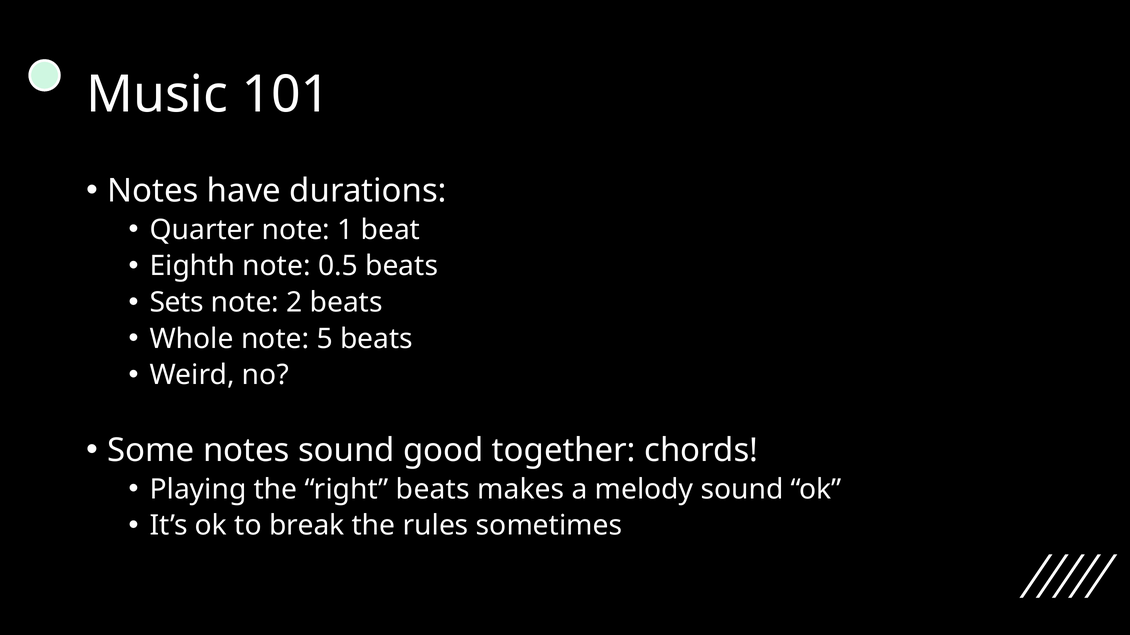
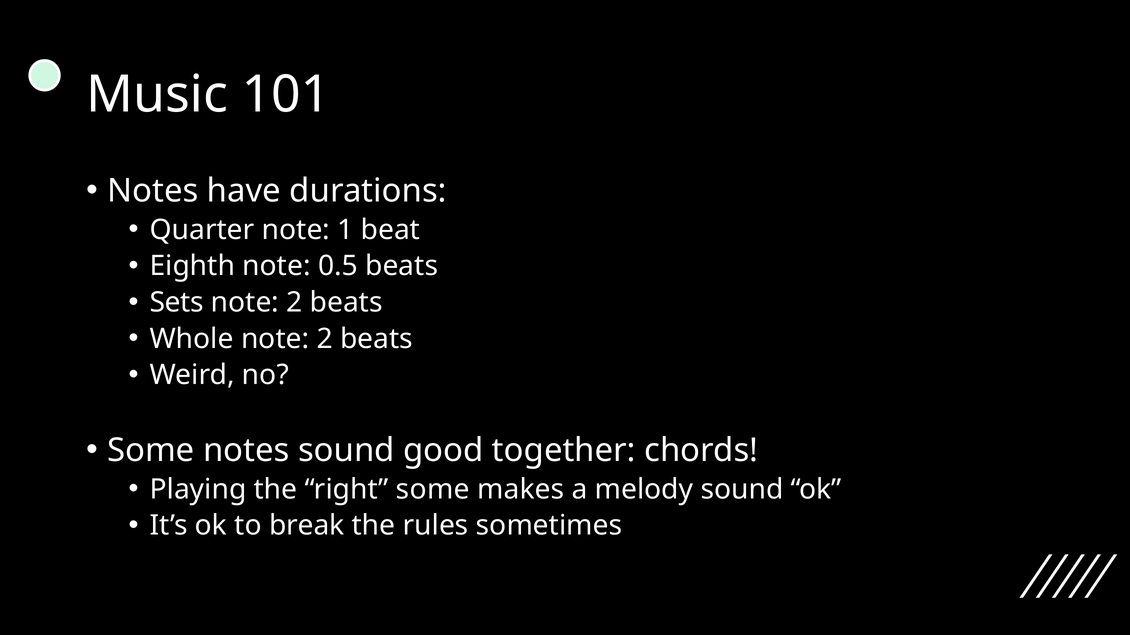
Whole note 5: 5 -> 2 (325, 339)
right beats: beats -> some (433, 490)
